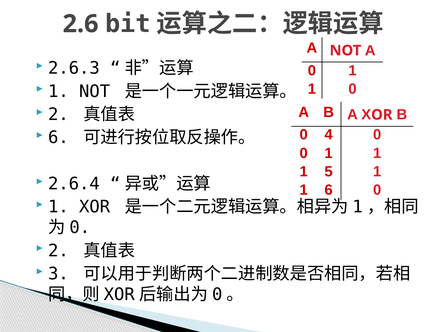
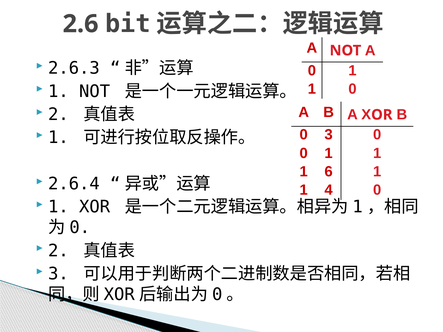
0 4: 4 -> 3 (329, 135)
6: 6 -> 1 (59, 138)
5: 5 -> 6 (329, 172)
1 6: 6 -> 4 (329, 190)
